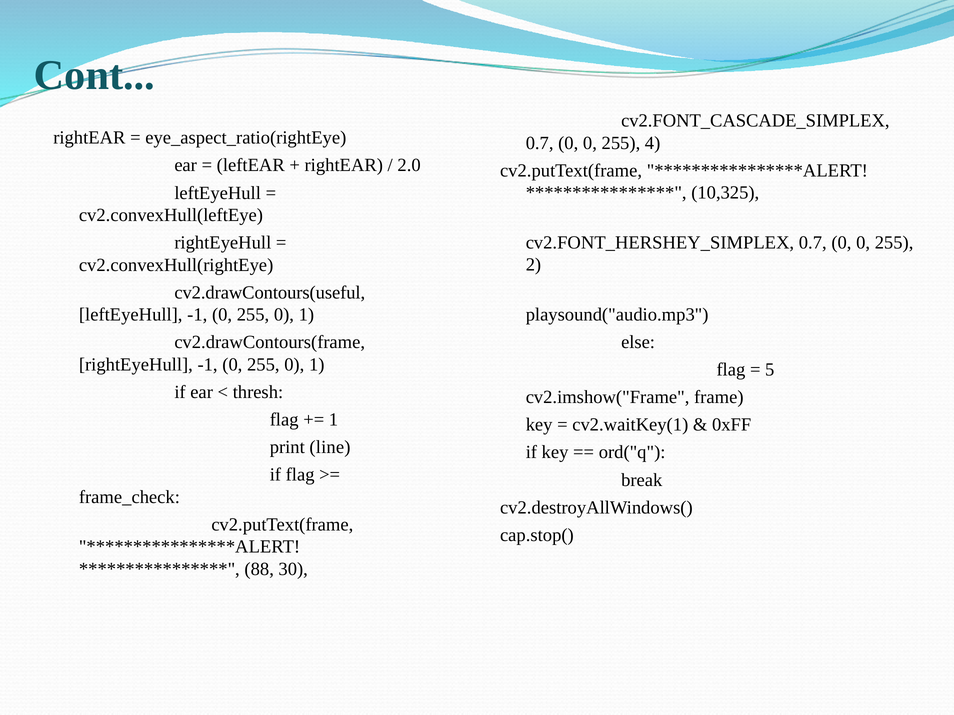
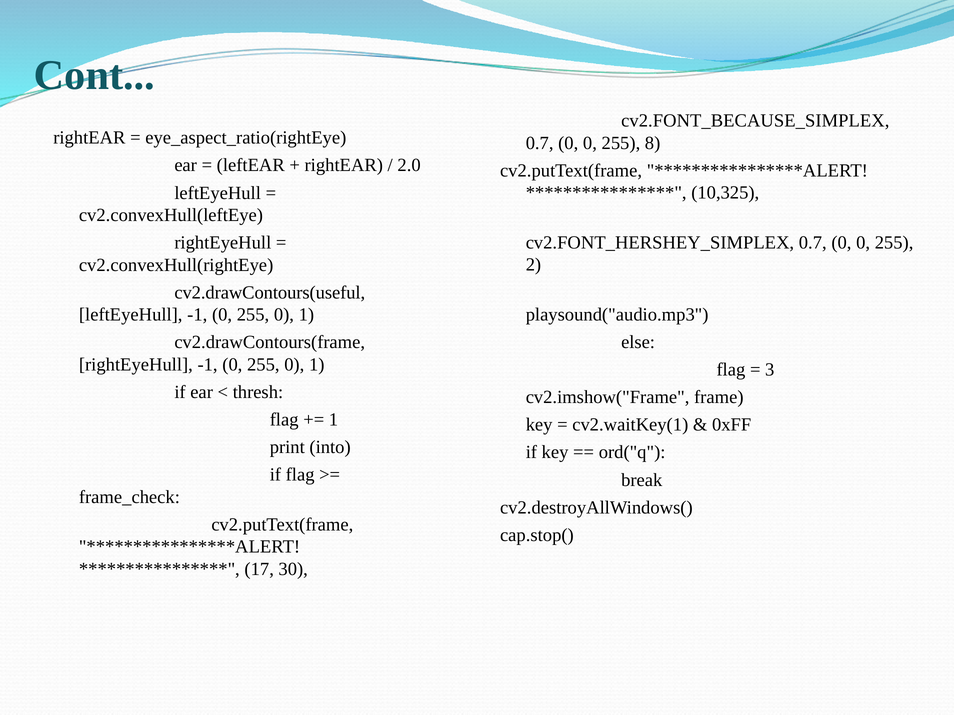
cv2.FONT_CASCADE_SIMPLEX: cv2.FONT_CASCADE_SIMPLEX -> cv2.FONT_BECAUSE_SIMPLEX (755, 121)
4: 4 -> 8 (653, 143)
5: 5 -> 3 (770, 370)
line: line -> into (330, 448)
88: 88 -> 17 (259, 570)
